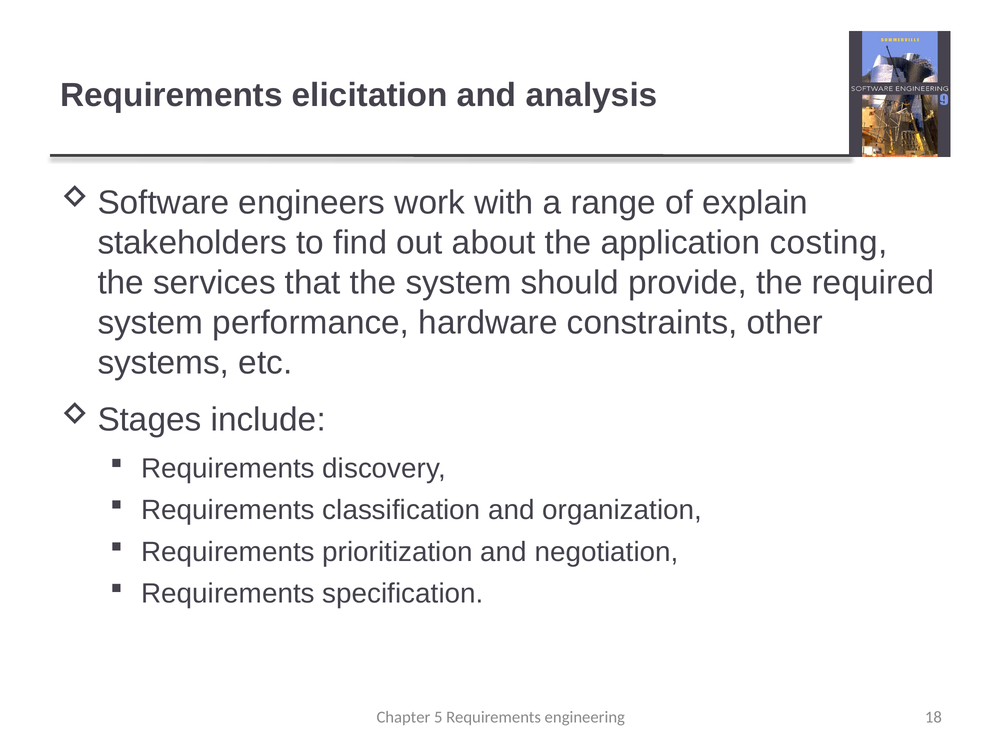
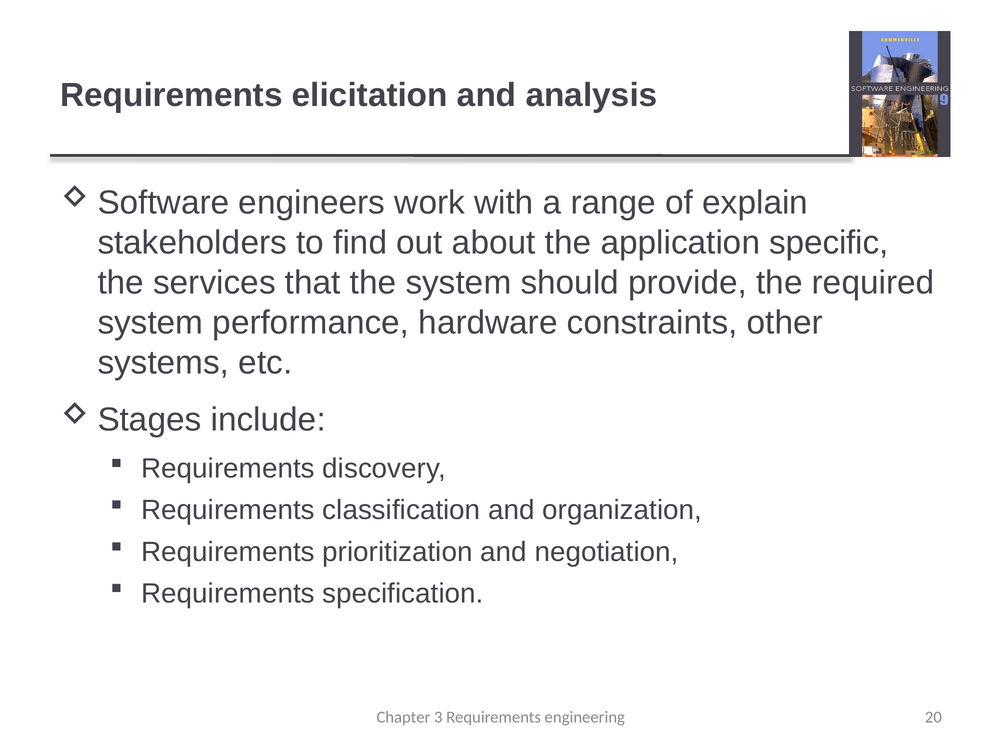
costing: costing -> specific (829, 243)
5: 5 -> 3 (438, 718)
18: 18 -> 20 (933, 718)
